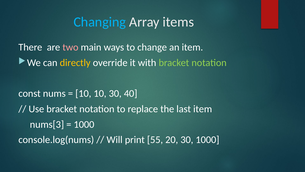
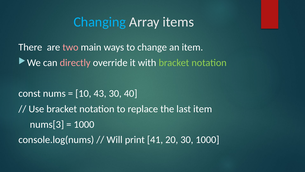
directly colour: yellow -> pink (75, 63)
10 10: 10 -> 43 (100, 93)
55: 55 -> 41 (155, 140)
